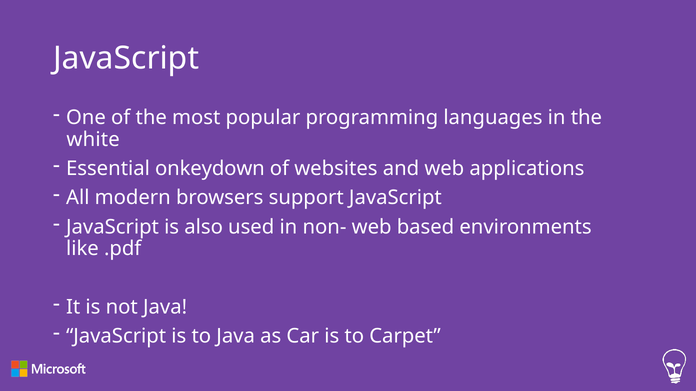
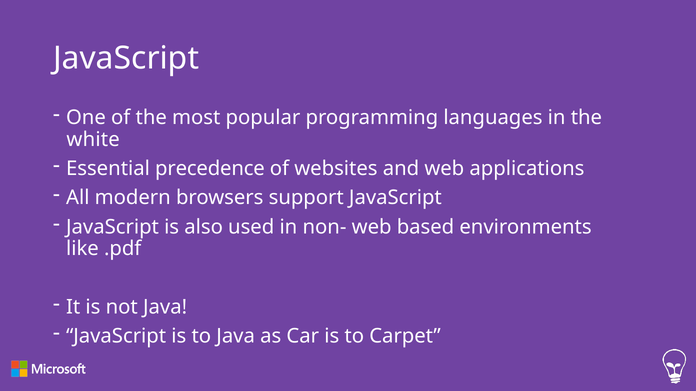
onkeydown: onkeydown -> precedence (210, 169)
